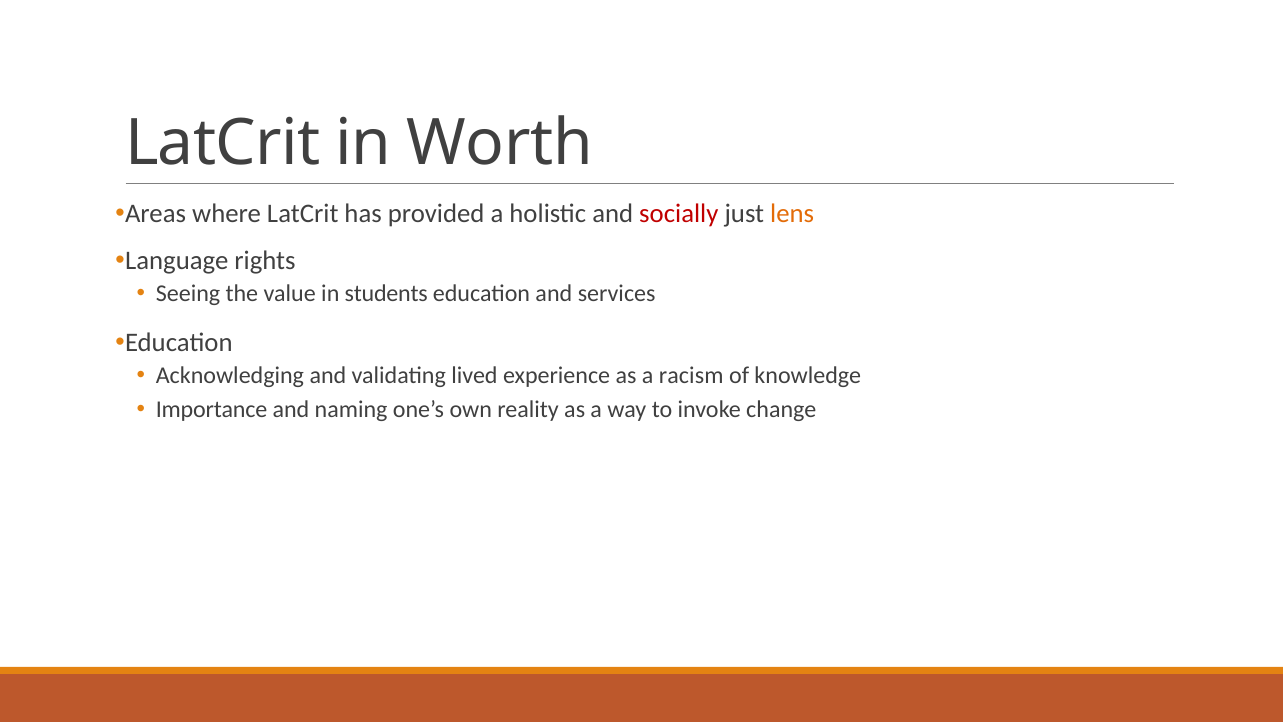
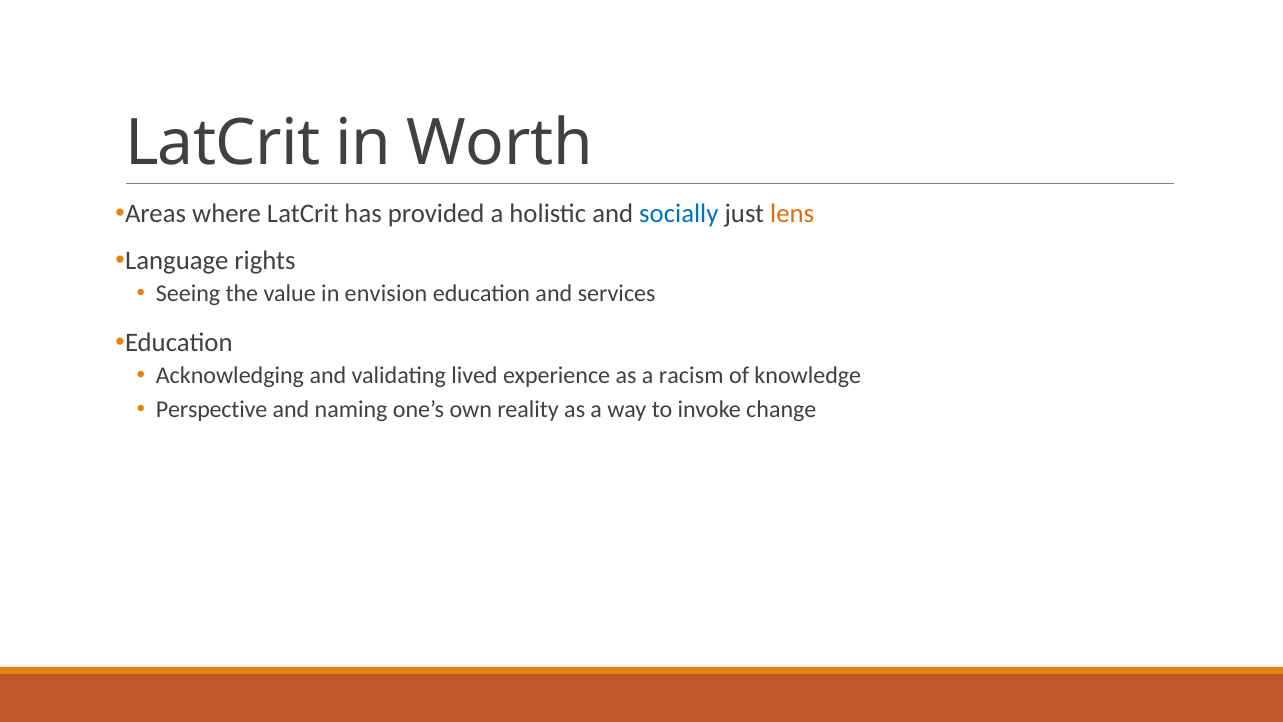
socially colour: red -> blue (679, 213)
students: students -> envision (386, 294)
Importance: Importance -> Perspective (212, 409)
